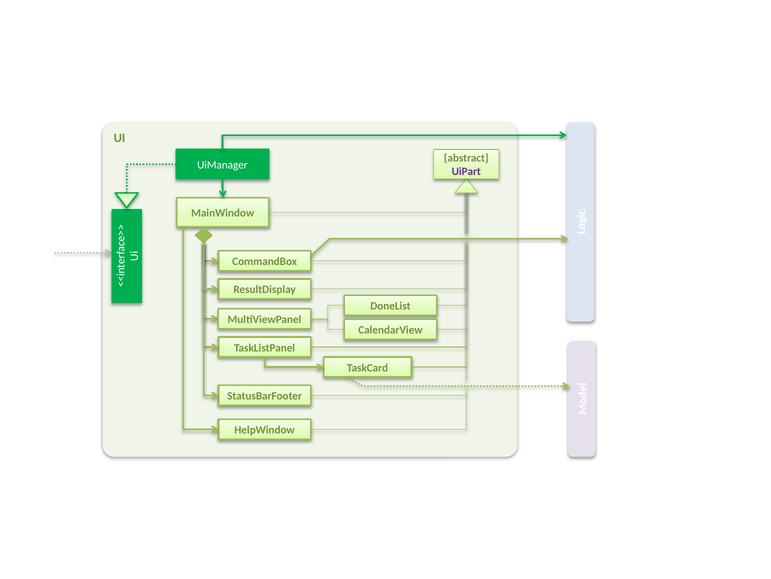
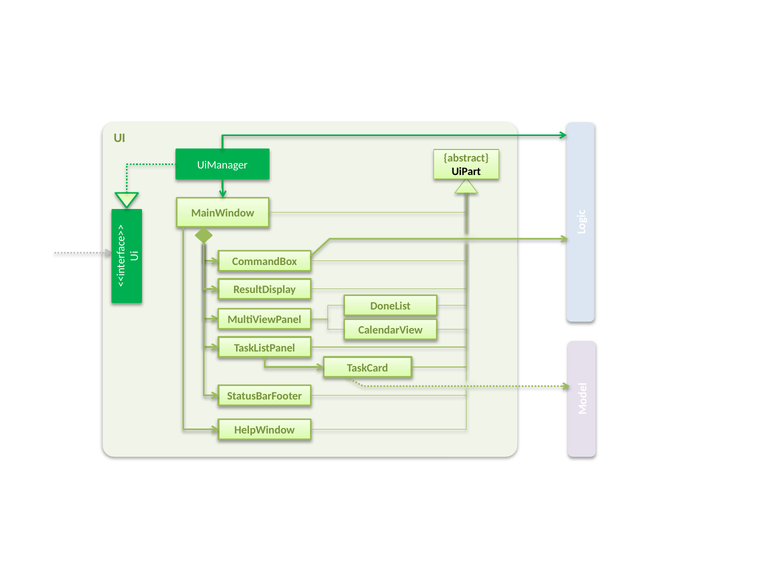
UiPart colour: purple -> black (466, 171)
